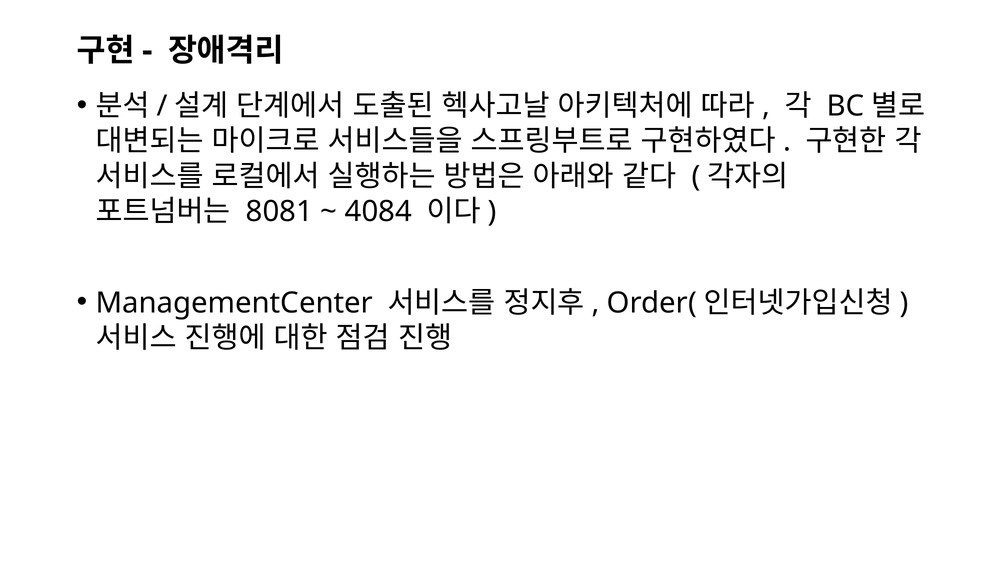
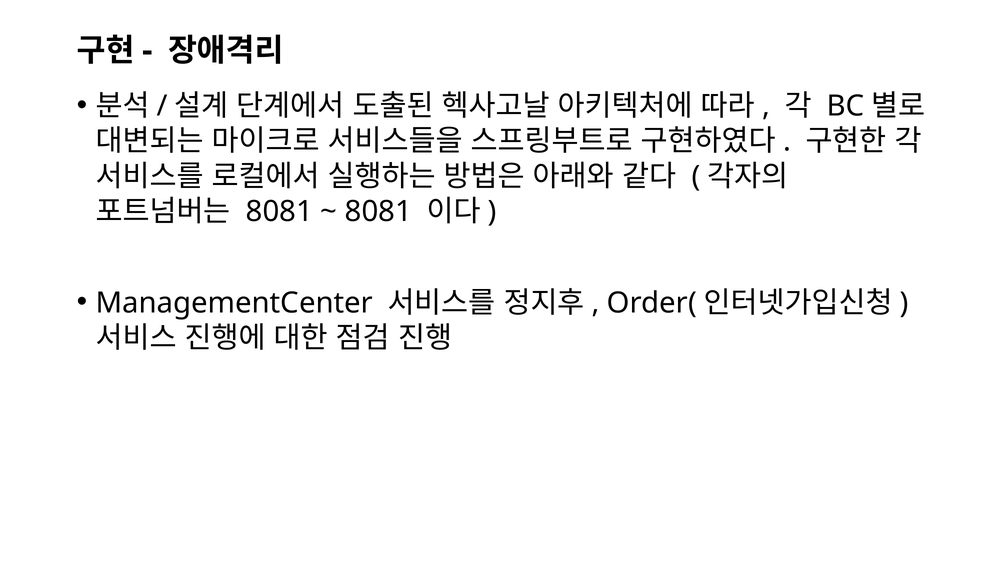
4084: 4084 -> 8081 (378, 212)
